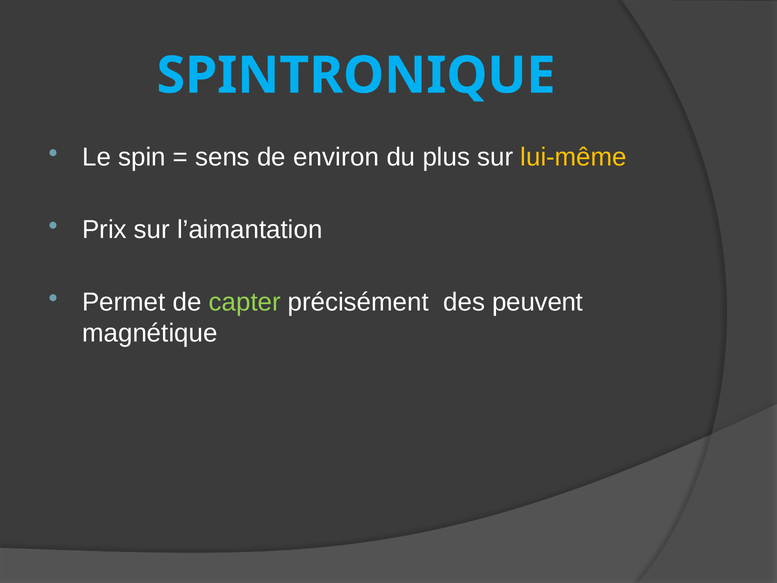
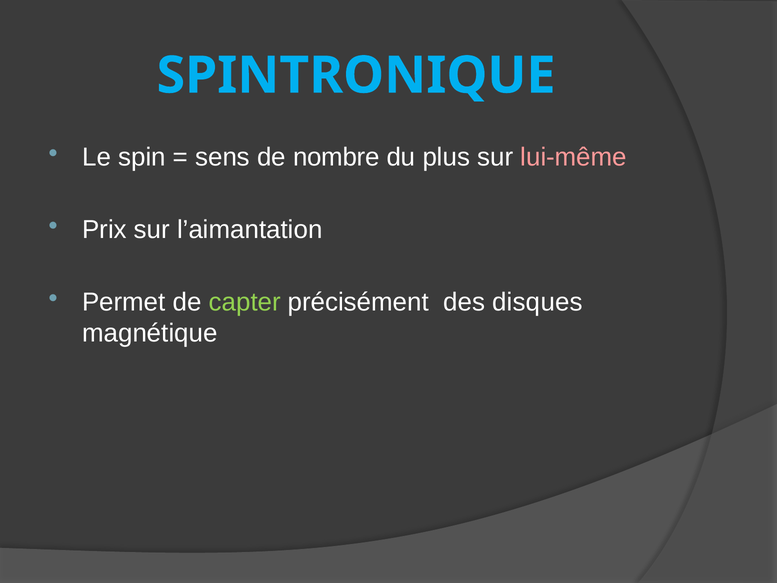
environ: environ -> nombre (336, 157)
lui-même colour: yellow -> pink (574, 157)
peuvent: peuvent -> disques (537, 302)
